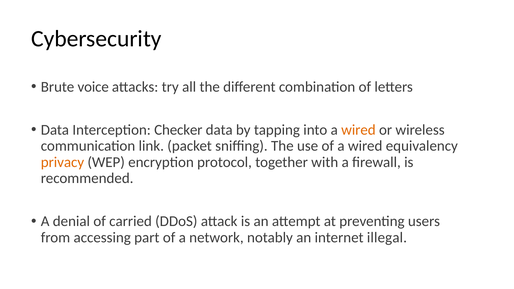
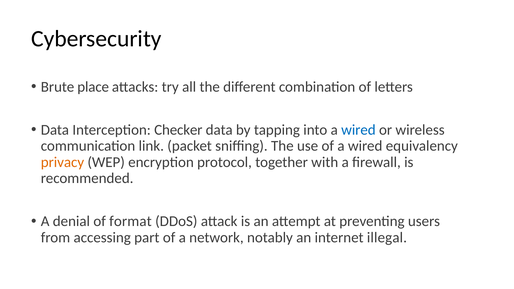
voice: voice -> place (93, 87)
wired colour: orange -> blue (358, 130)
carried: carried -> format (130, 221)
